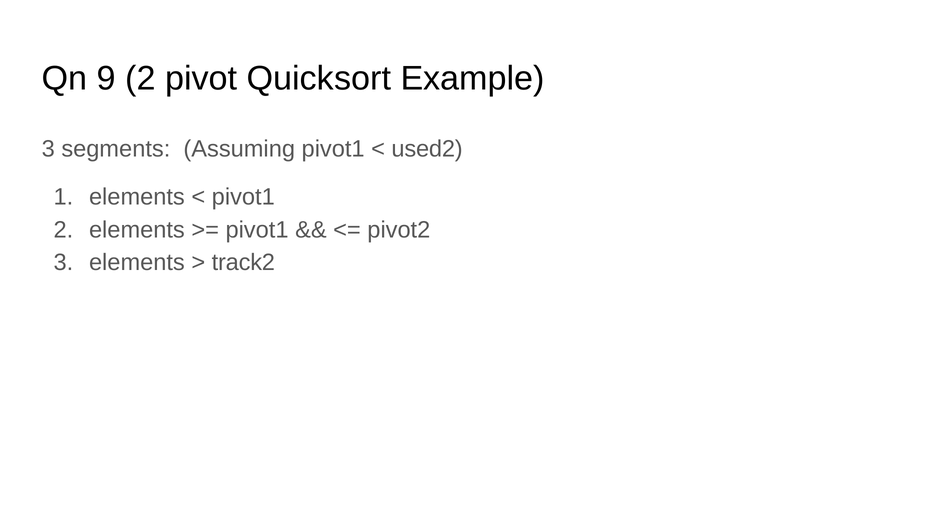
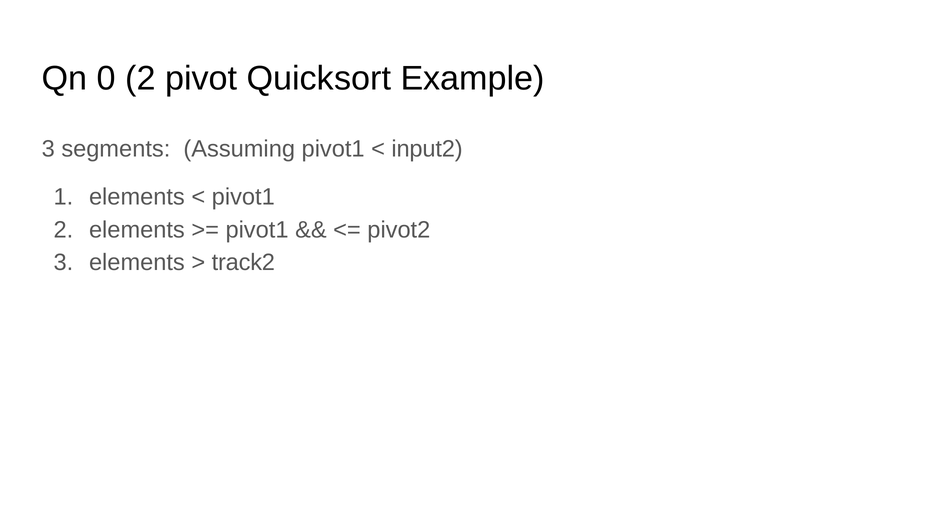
9: 9 -> 0 (106, 78)
used2: used2 -> input2 (427, 149)
